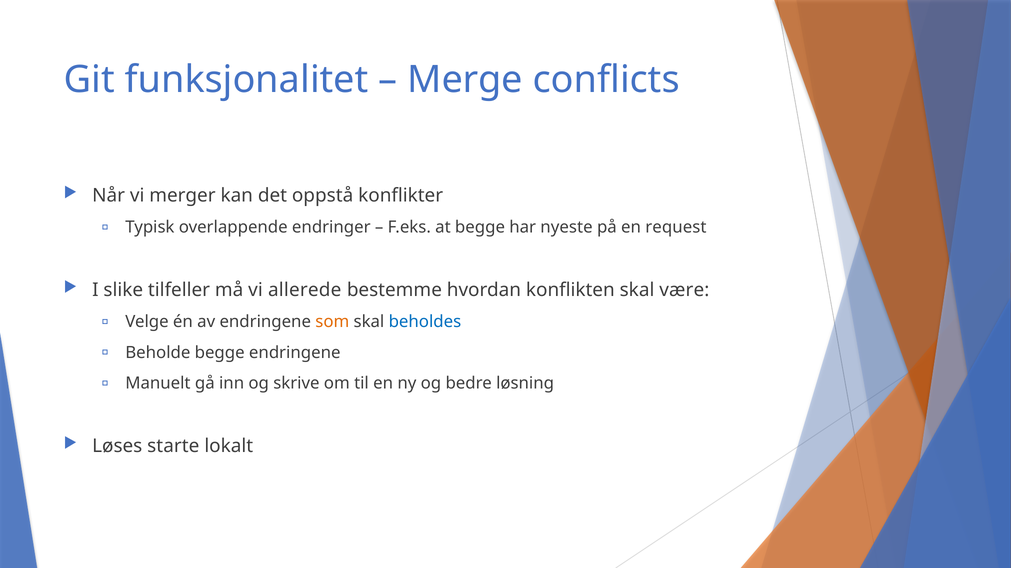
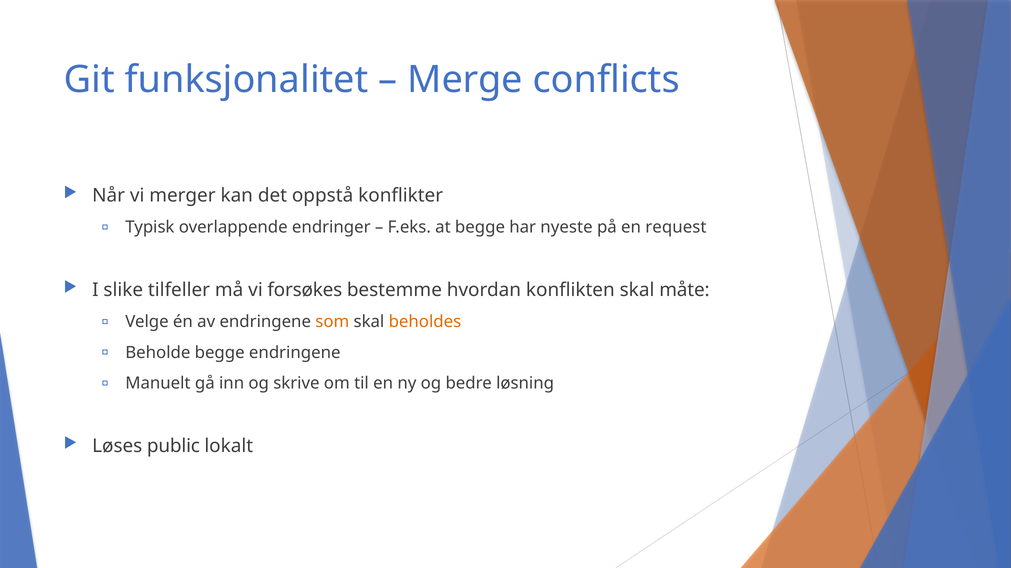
allerede: allerede -> forsøkes (305, 290)
være: være -> måte (684, 290)
beholdes colour: blue -> orange (425, 322)
starte: starte -> public (173, 447)
